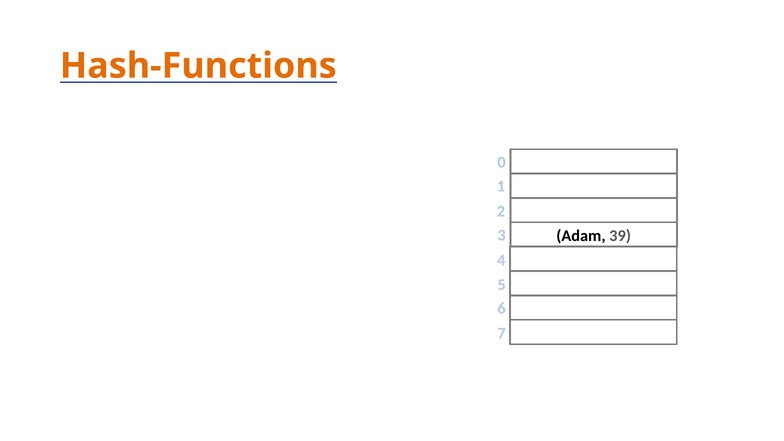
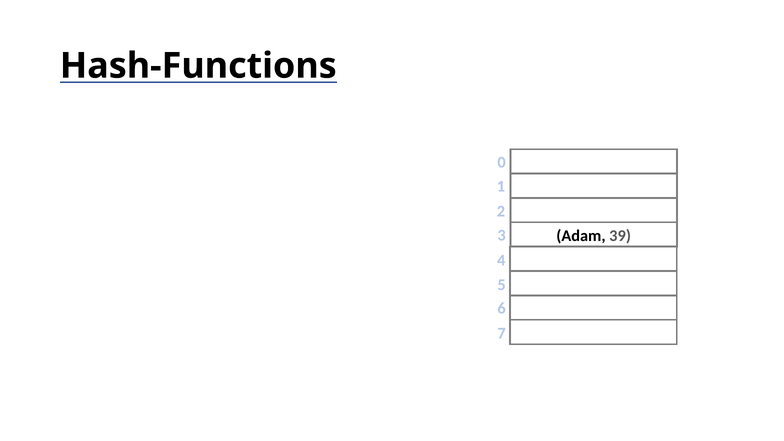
Hash-Functions colour: orange -> black (198, 66)
